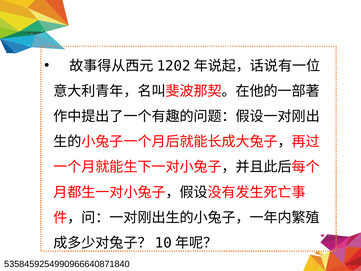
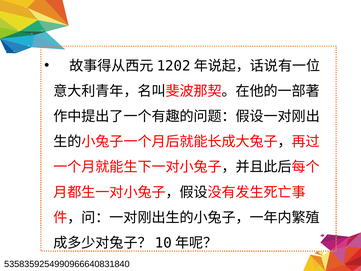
5358459254990966640871840: 5358459254990966640871840 -> 5358359254990966640831840 (67, 264)
